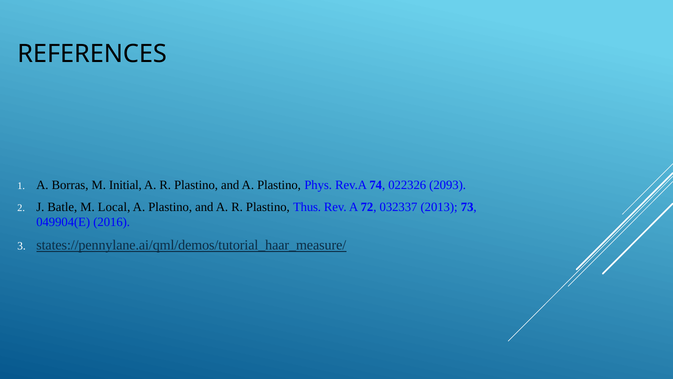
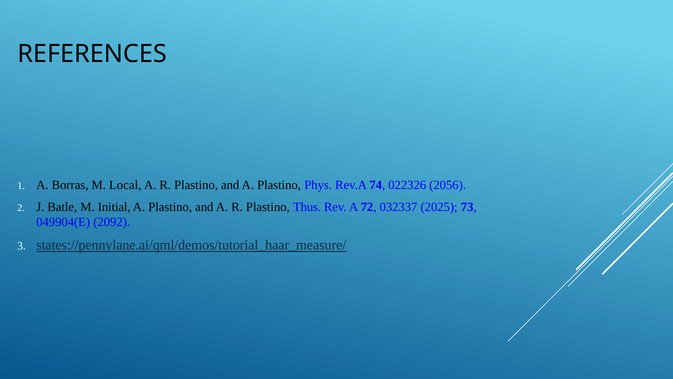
Initial: Initial -> Local (125, 185)
2093: 2093 -> 2056 (448, 185)
Local: Local -> Initial (114, 207)
2013: 2013 -> 2025 (439, 207)
2016: 2016 -> 2092 (112, 222)
